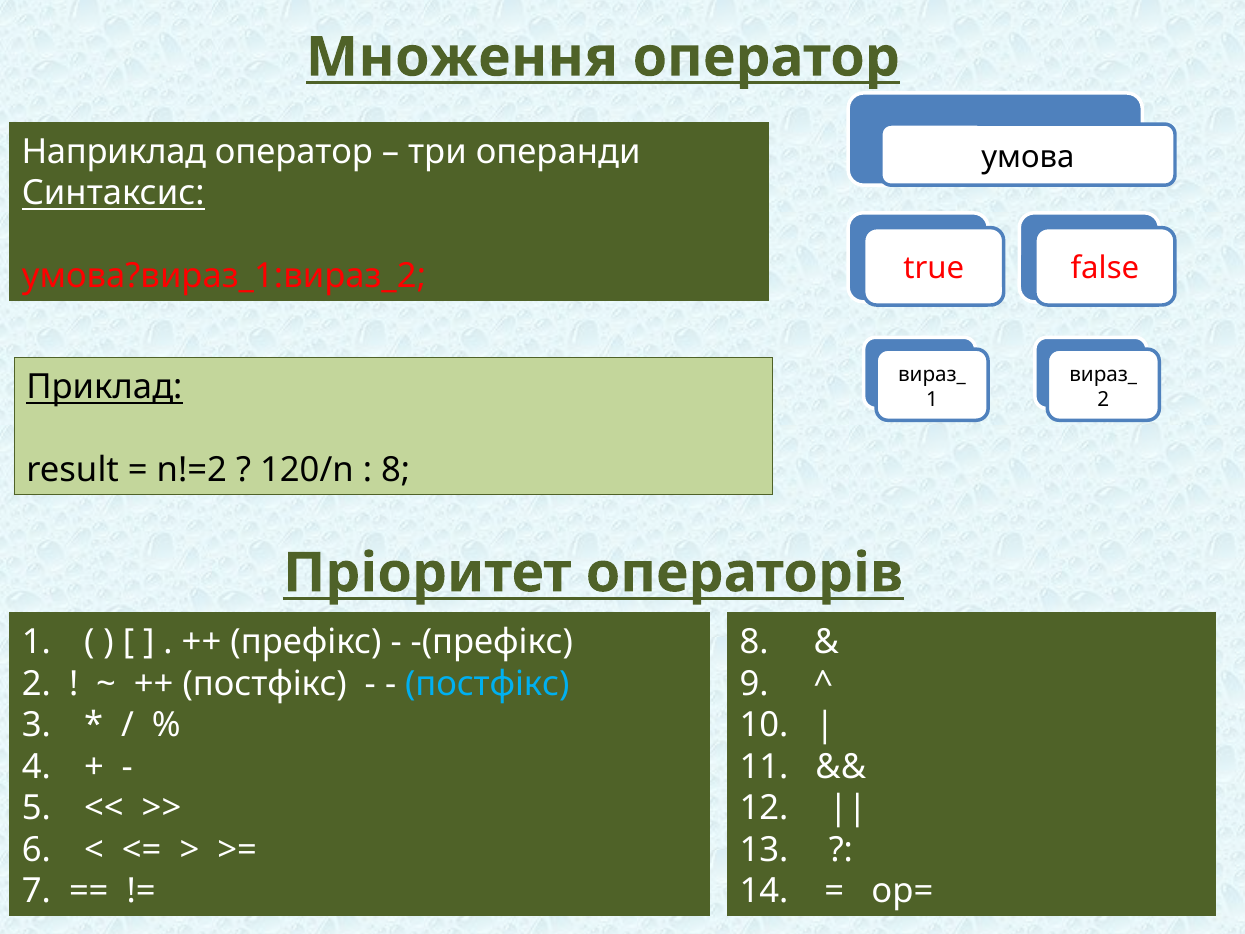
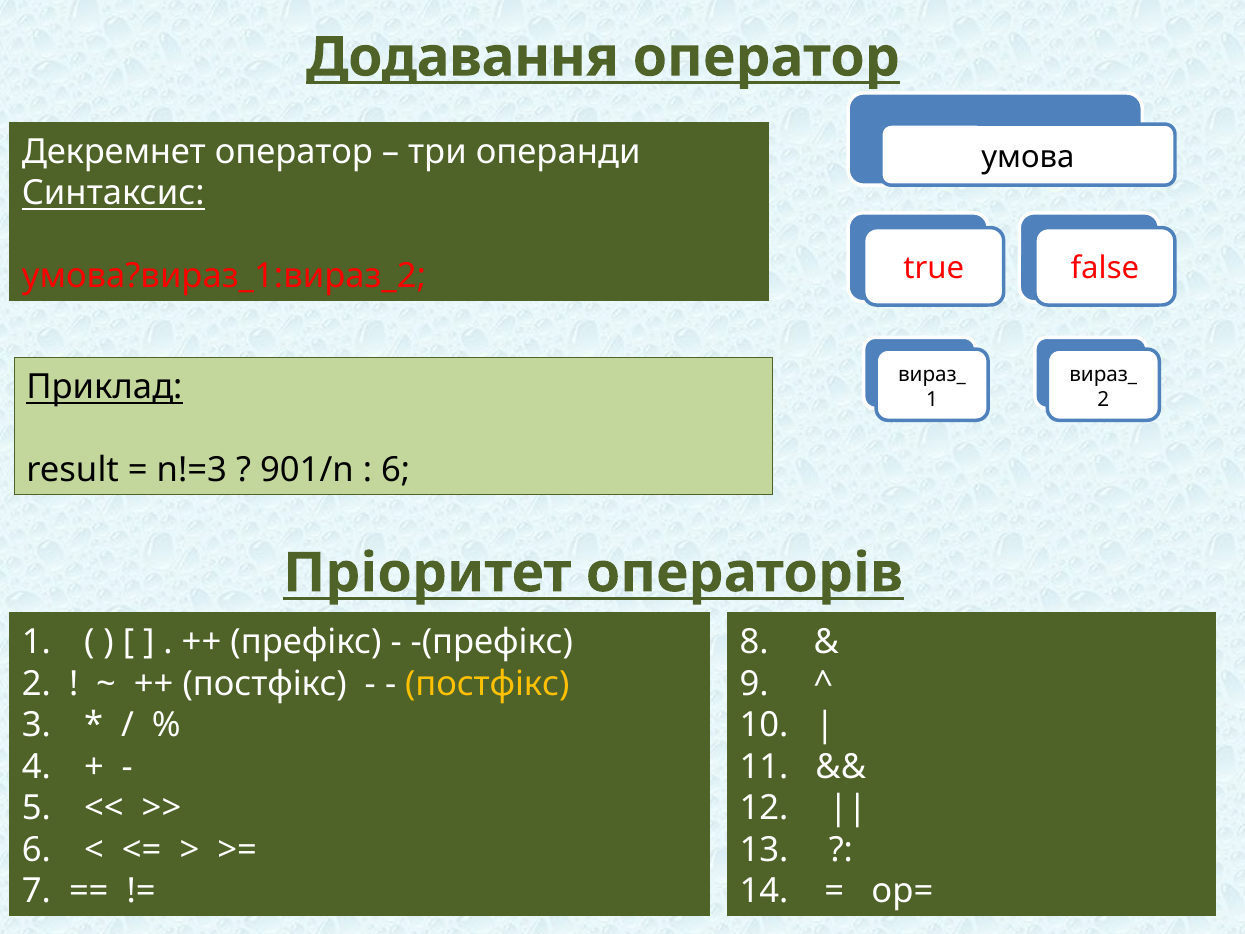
Множення: Множення -> Додавання (462, 57)
Наприклад: Наприклад -> Декремнет (114, 152)
n!=2: n!=2 -> n!=3 (192, 470)
120/n: 120/n -> 901/n (307, 470)
8: 8 -> 6 (396, 470)
постфікс colour: light blue -> yellow (487, 684)
